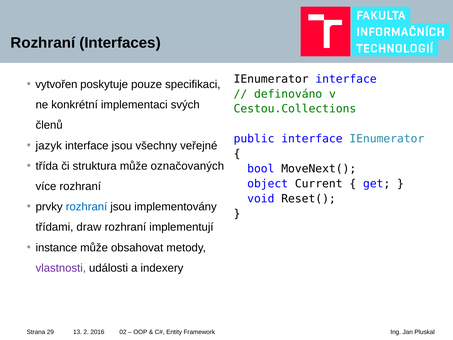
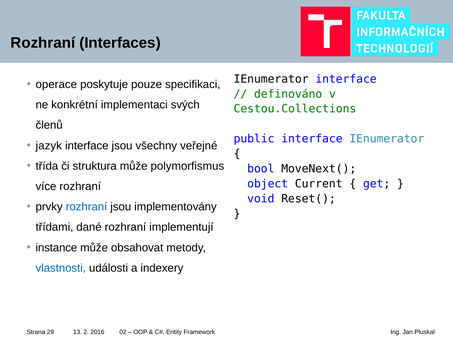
vytvořen: vytvořen -> operace (56, 84)
označovaných: označovaných -> polymorfismus (187, 166)
draw: draw -> dané (89, 227)
vlastnosti colour: purple -> blue (61, 268)
